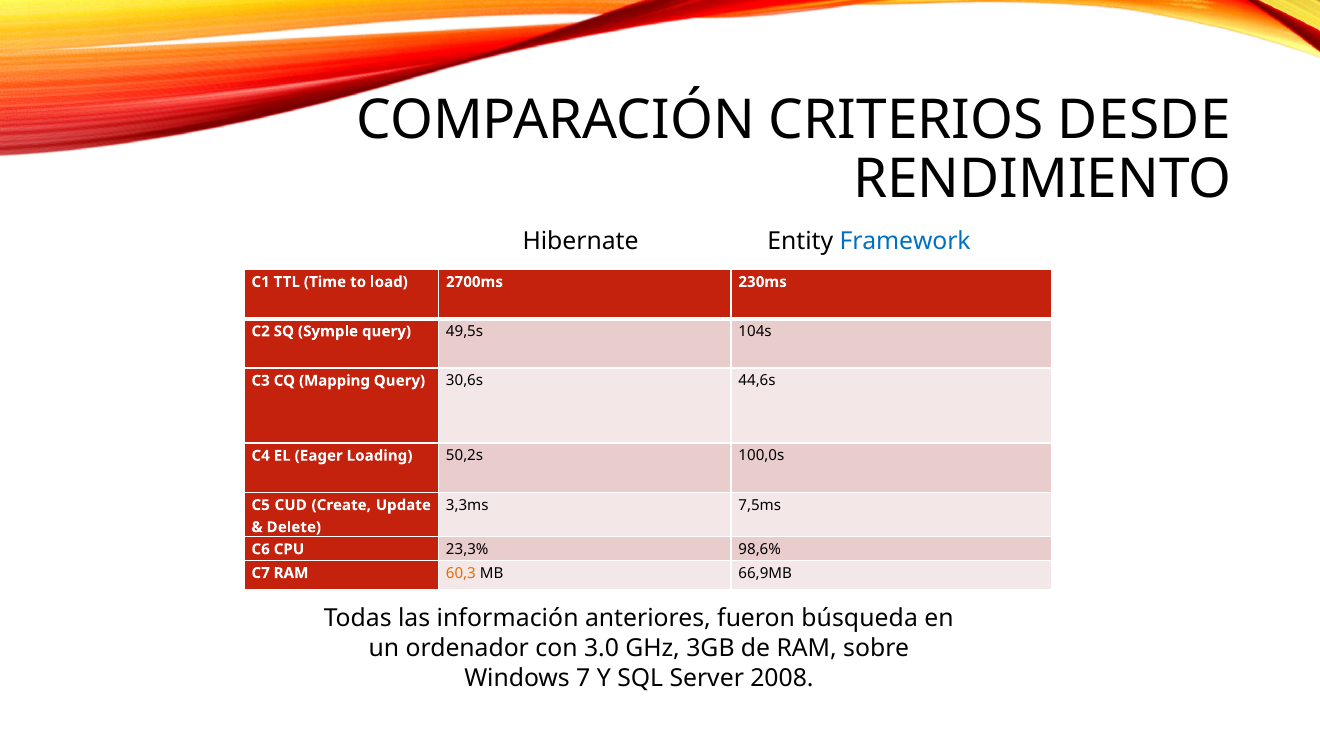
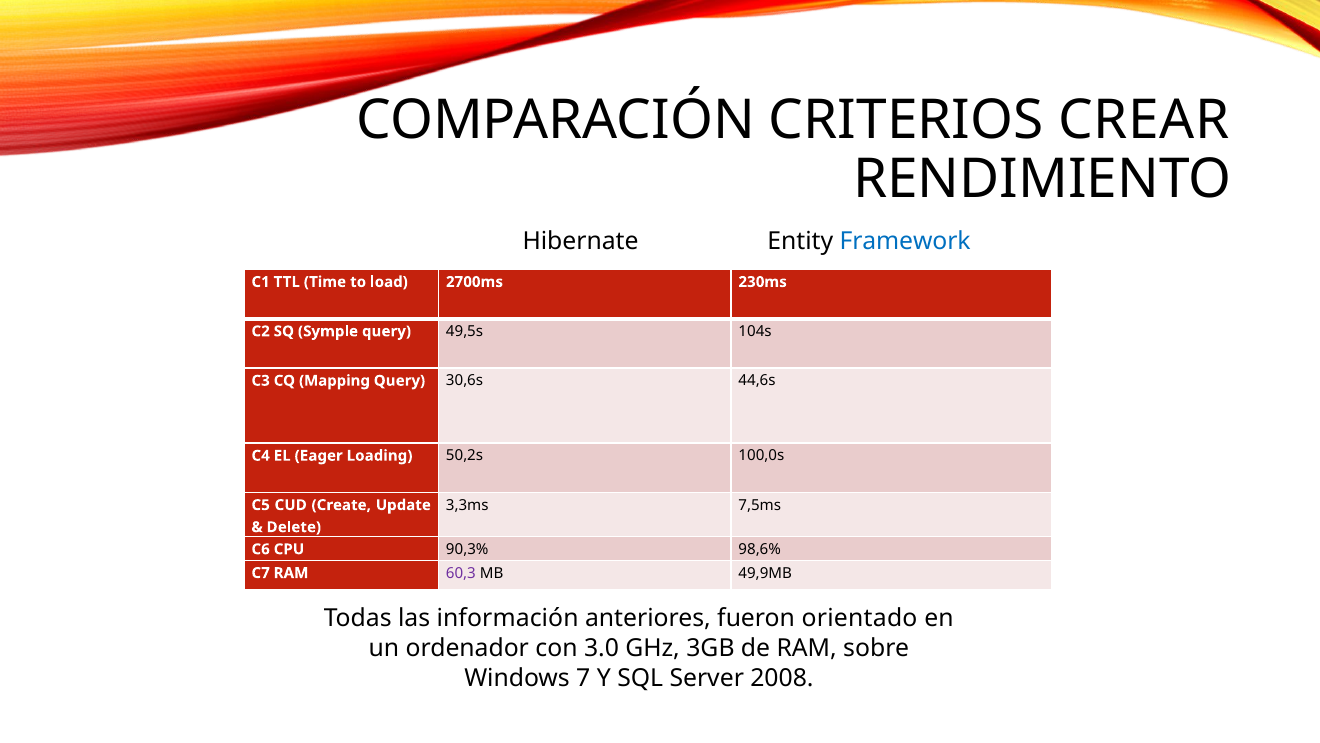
DESDE: DESDE -> CREAR (1144, 120)
23,3%: 23,3% -> 90,3% (467, 549)
60,3 colour: orange -> purple (461, 573)
66,9MB: 66,9MB -> 49,9MB (765, 573)
búsqueda: búsqueda -> orientado (860, 618)
